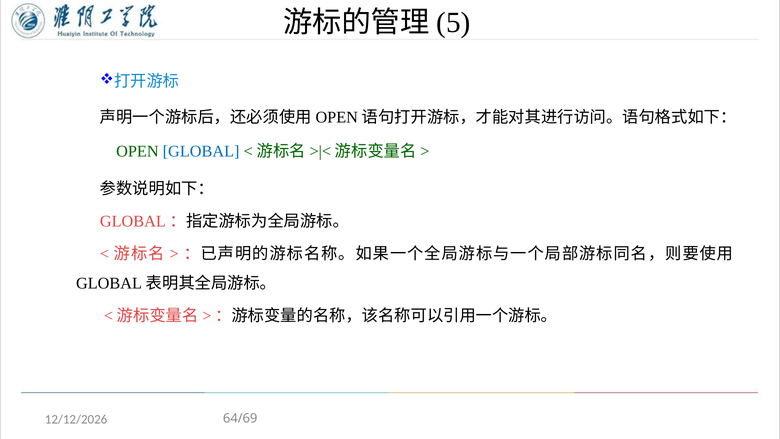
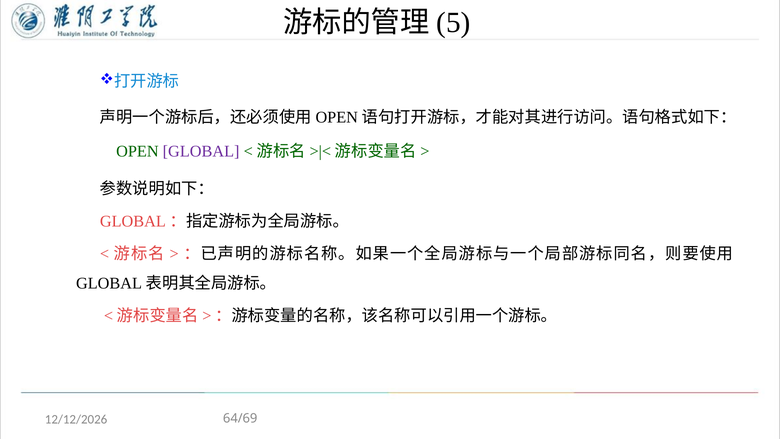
GLOBAL colour: blue -> purple (201, 151)
